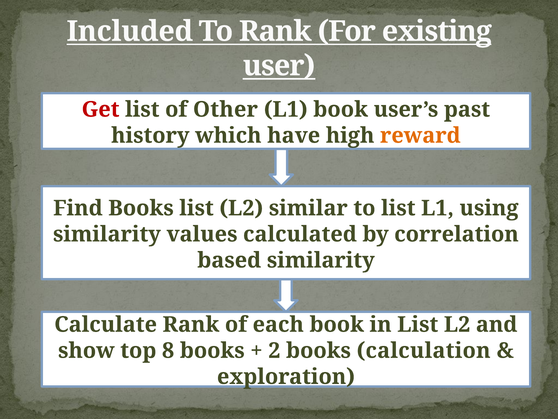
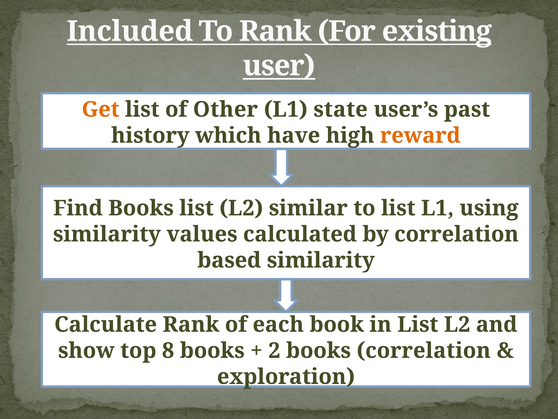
Get colour: red -> orange (101, 109)
L1 book: book -> state (341, 109)
books calculation: calculation -> correlation (424, 350)
